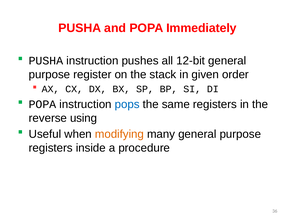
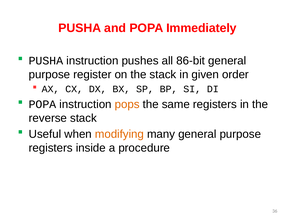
12-bit: 12-bit -> 86-bit (191, 61)
pops colour: blue -> orange (127, 104)
reverse using: using -> stack (83, 118)
